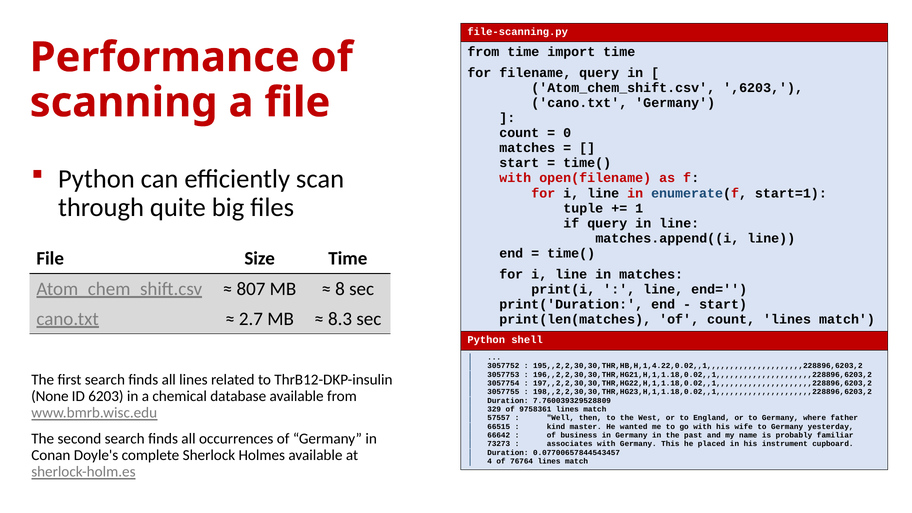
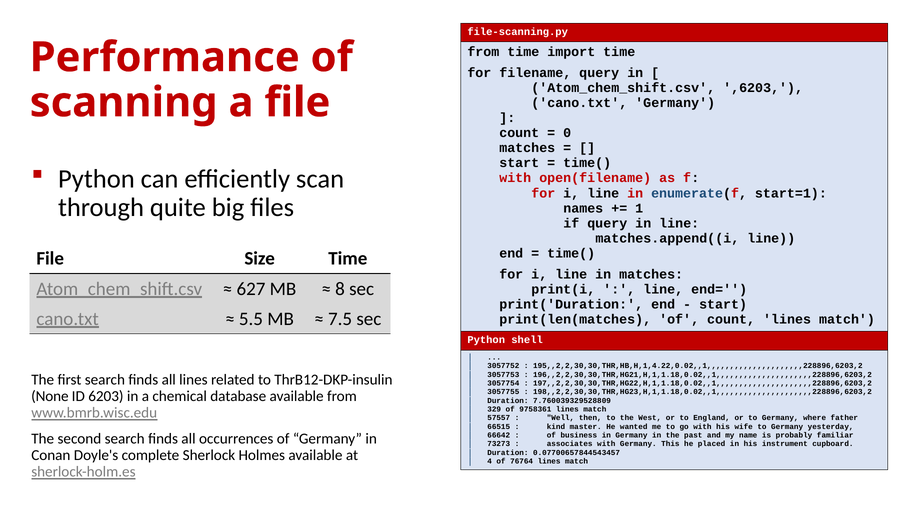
tuple: tuple -> names (583, 208)
807: 807 -> 627 (251, 289)
2.7: 2.7 -> 5.5 (251, 319)
8.3: 8.3 -> 7.5 (340, 319)
